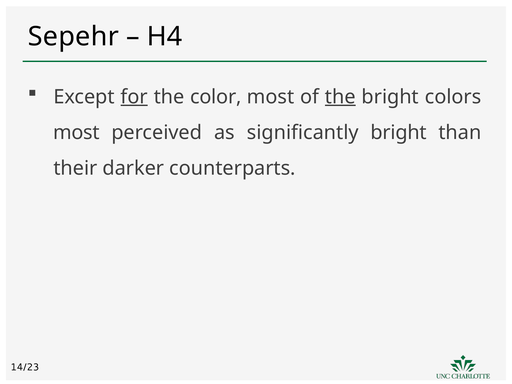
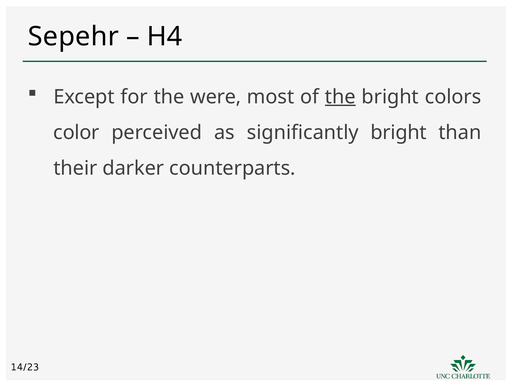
for underline: present -> none (134, 97)
color: color -> were (216, 97)
most: most -> color (76, 133)
